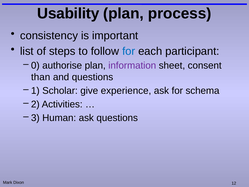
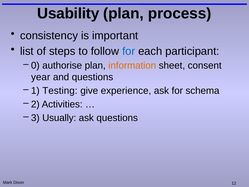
information colour: purple -> orange (132, 65)
than: than -> year (41, 77)
Scholar: Scholar -> Testing (60, 91)
Human: Human -> Usually (59, 118)
